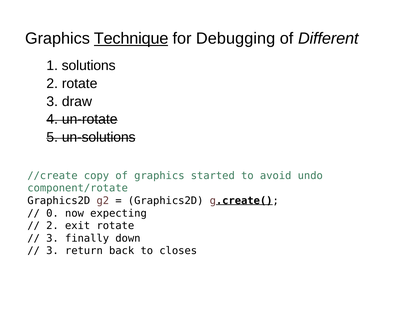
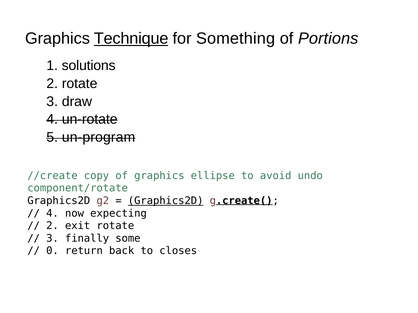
Debugging: Debugging -> Something (236, 39)
Different: Different -> Portions (328, 39)
un-solutions: un-solutions -> un-program (99, 138)
started: started -> ellipse (213, 176)
Graphics2D underline: none -> present (166, 201)
0: 0 -> 4 (52, 214)
down: down -> some (128, 239)
3: 3 -> 0 (52, 251)
